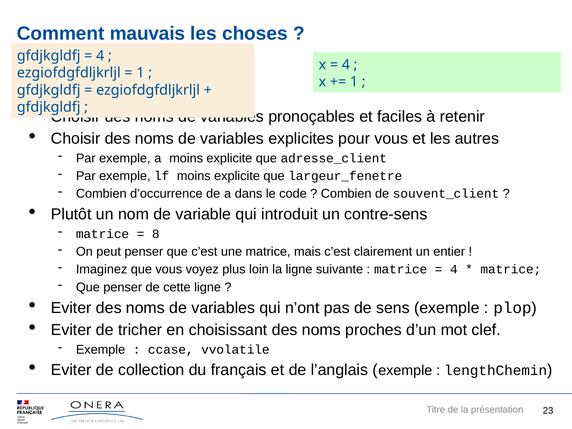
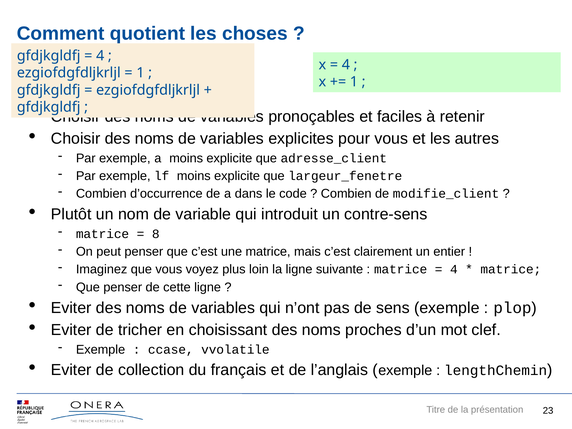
mauvais: mauvais -> quotient (147, 33)
souvent_client: souvent_client -> modifie_client (446, 194)
